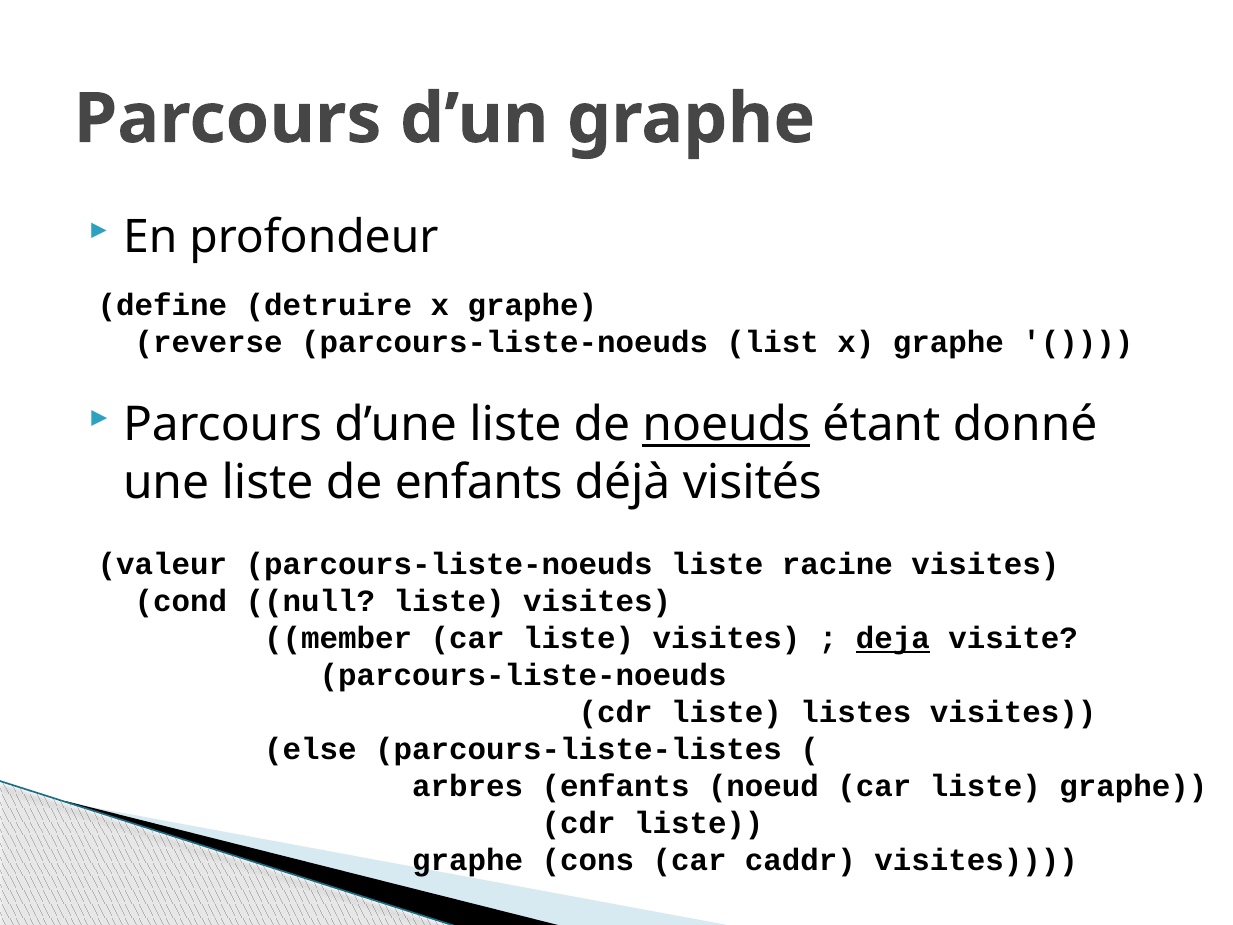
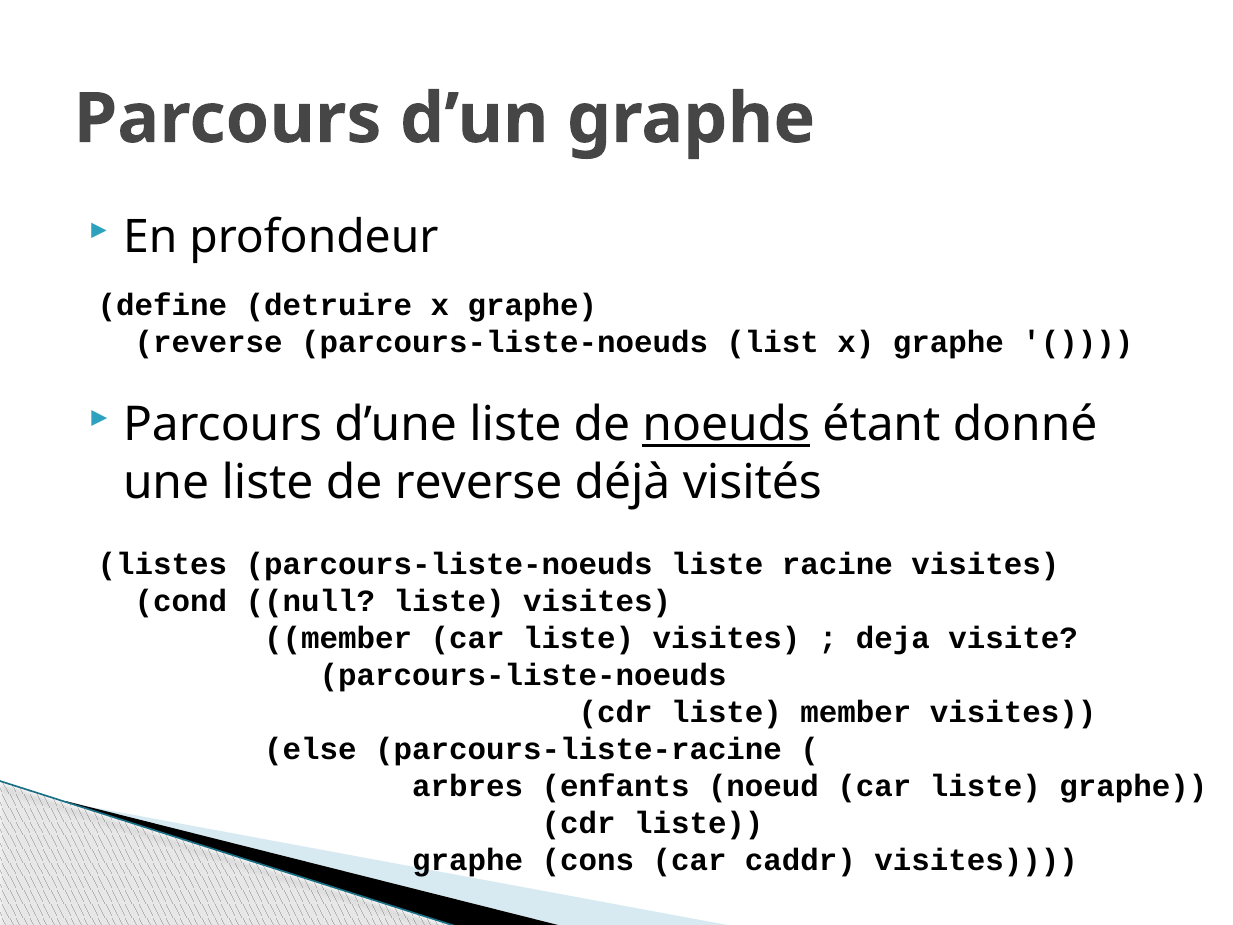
de enfants: enfants -> reverse (479, 482)
valeur: valeur -> listes (162, 564)
deja underline: present -> none (893, 638)
liste listes: listes -> member (856, 712)
parcours-liste-listes: parcours-liste-listes -> parcours-liste-racine (579, 749)
